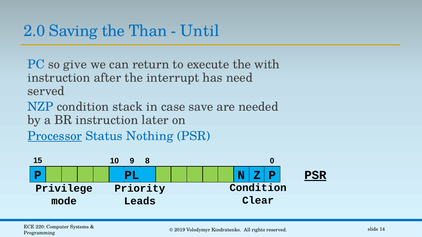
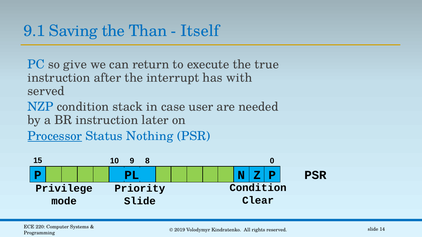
2.0: 2.0 -> 9.1 (35, 31)
Until: Until -> Itself (200, 31)
with: with -> true (267, 65)
need: need -> with (239, 78)
save: save -> user (201, 107)
PSR underline: present -> none (315, 175)
Leads: Leads -> Slide (140, 201)
